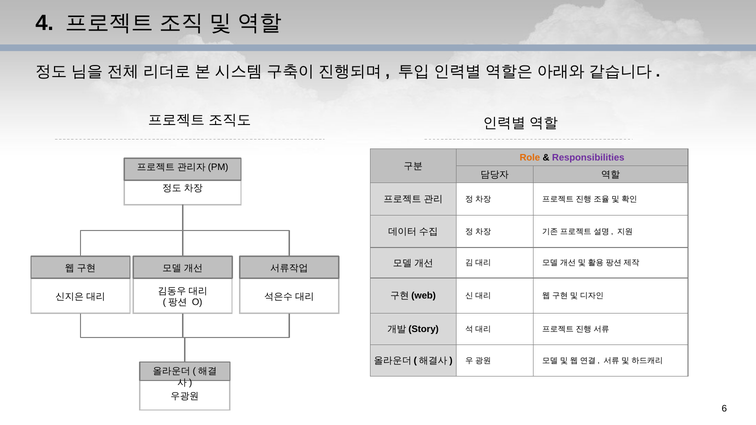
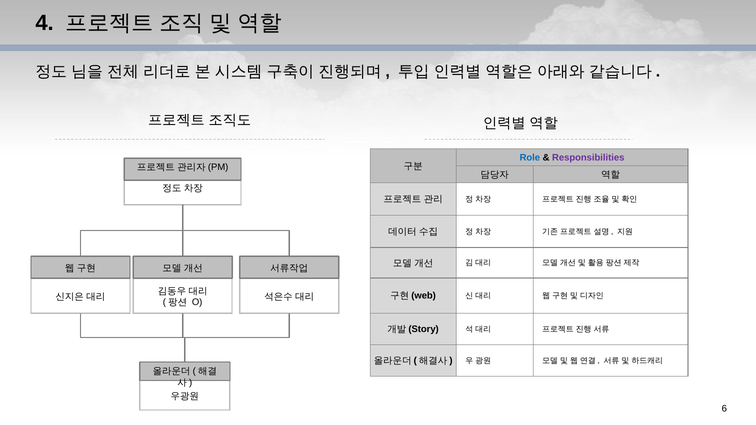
Role colour: orange -> blue (530, 158)
